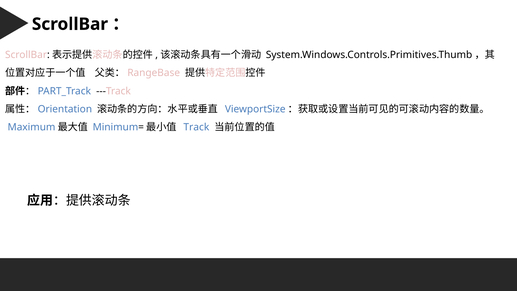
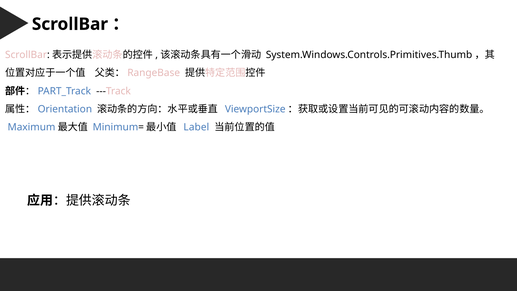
Track: Track -> Label (196, 127)
